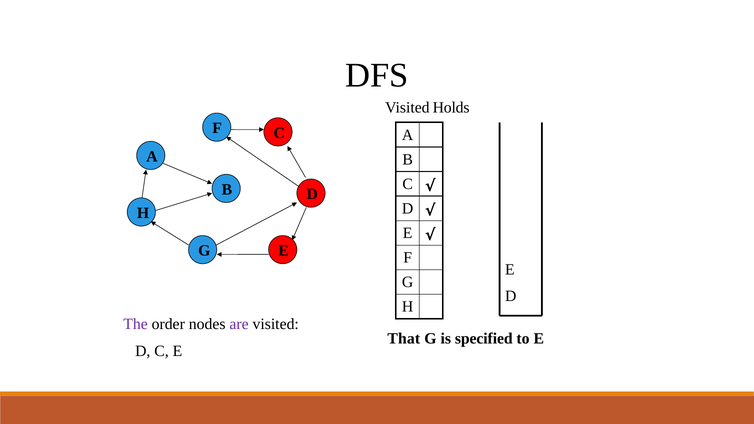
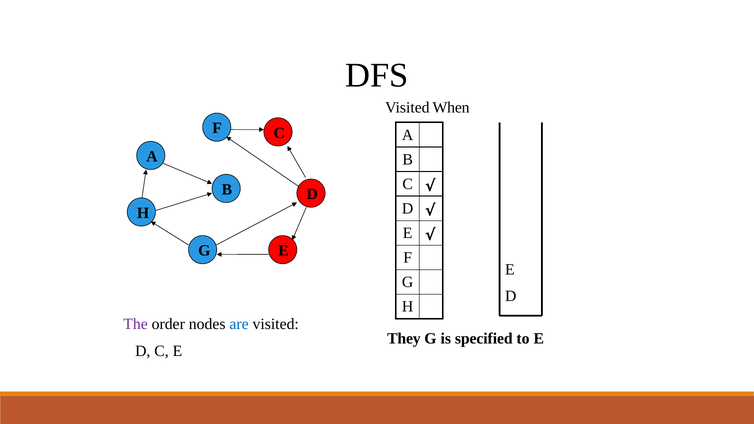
Holds: Holds -> When (451, 108)
are colour: purple -> blue (239, 324)
That: That -> They (404, 338)
